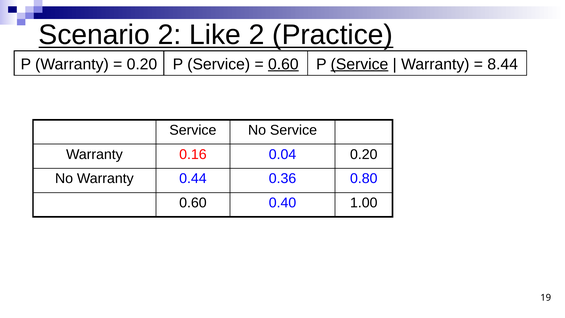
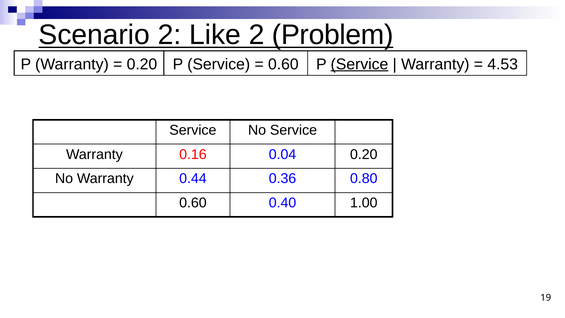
Practice: Practice -> Problem (333, 35)
0.60 underline: present -> none (283, 64)
8.44: 8.44 -> 4.53 (503, 64)
